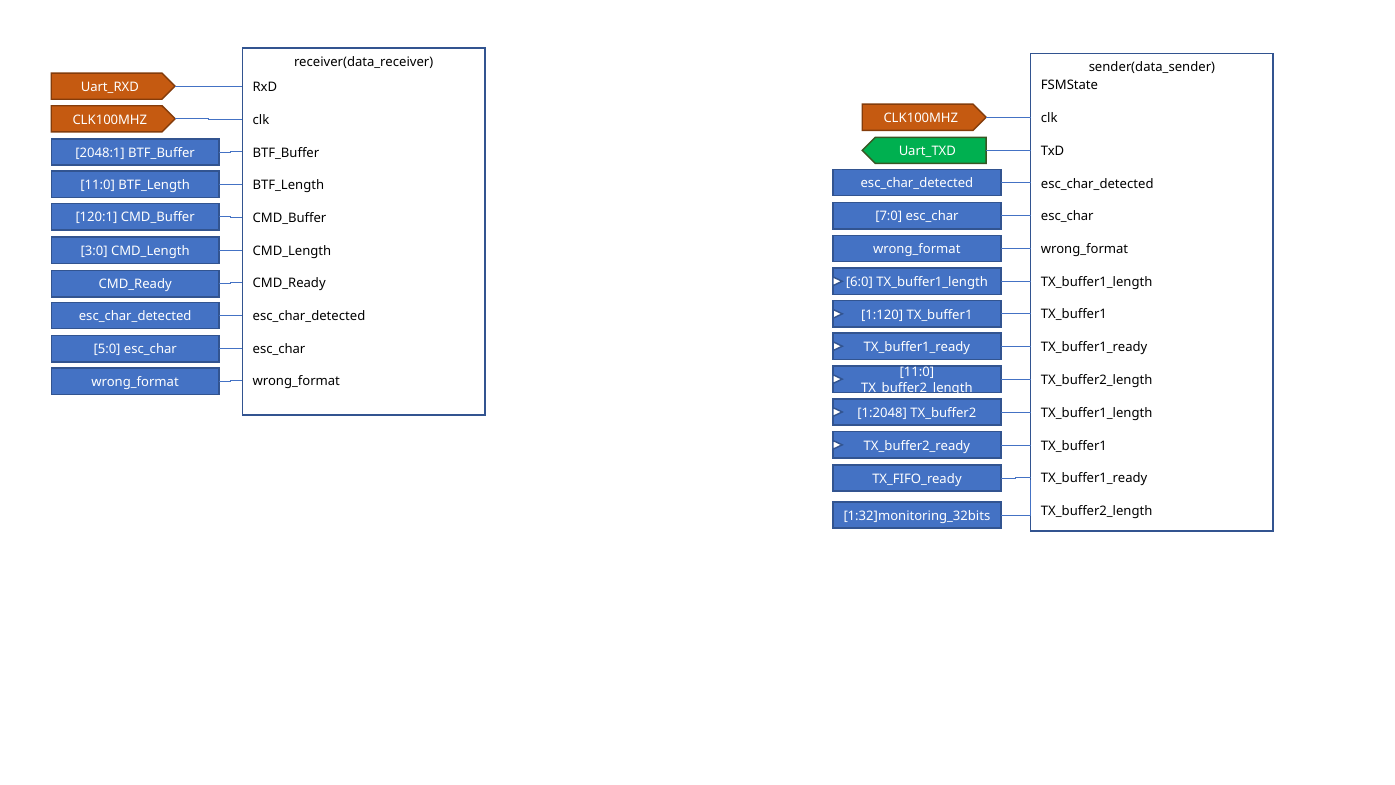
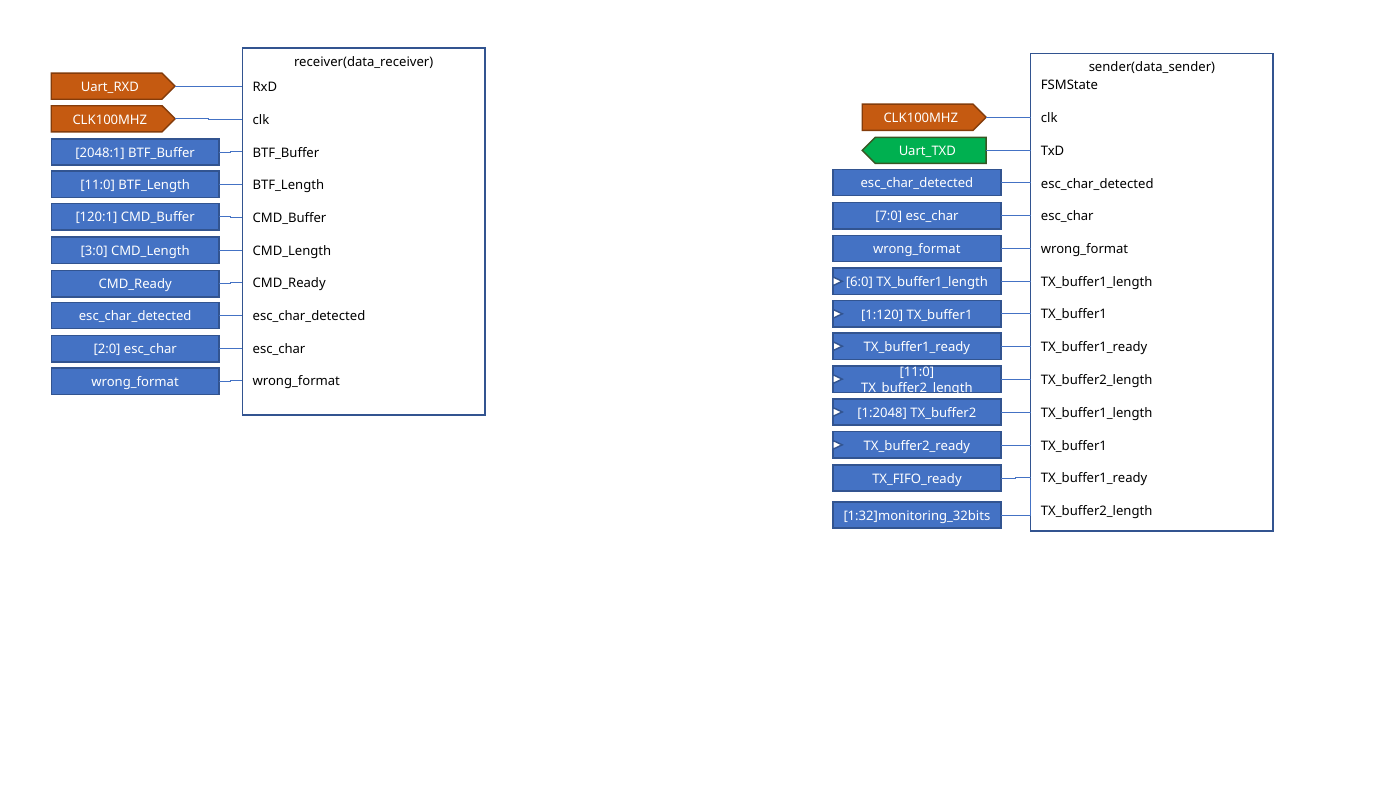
5:0: 5:0 -> 2:0 (107, 350)
